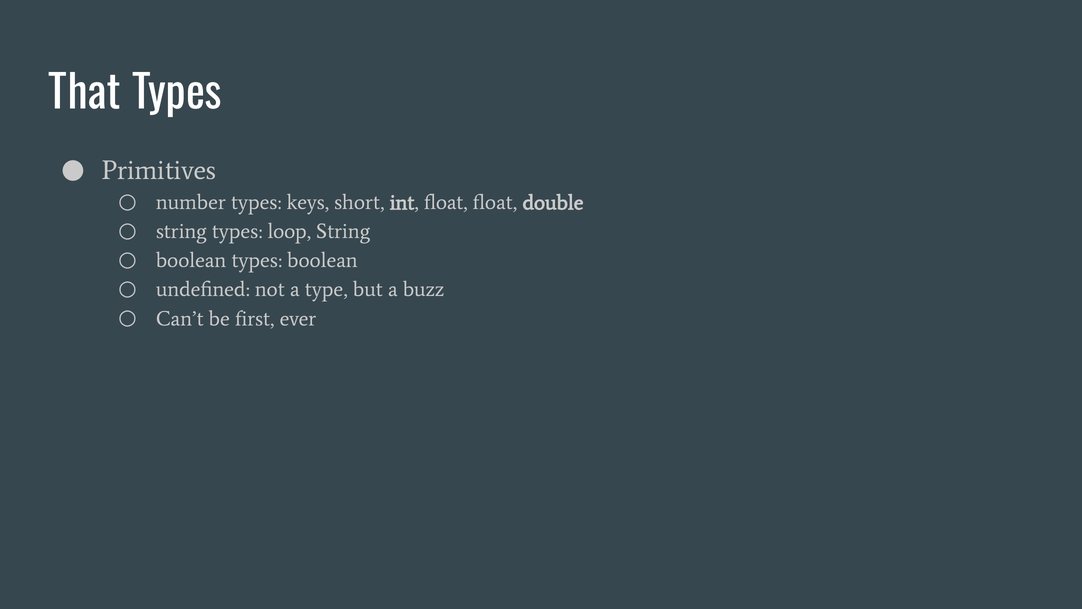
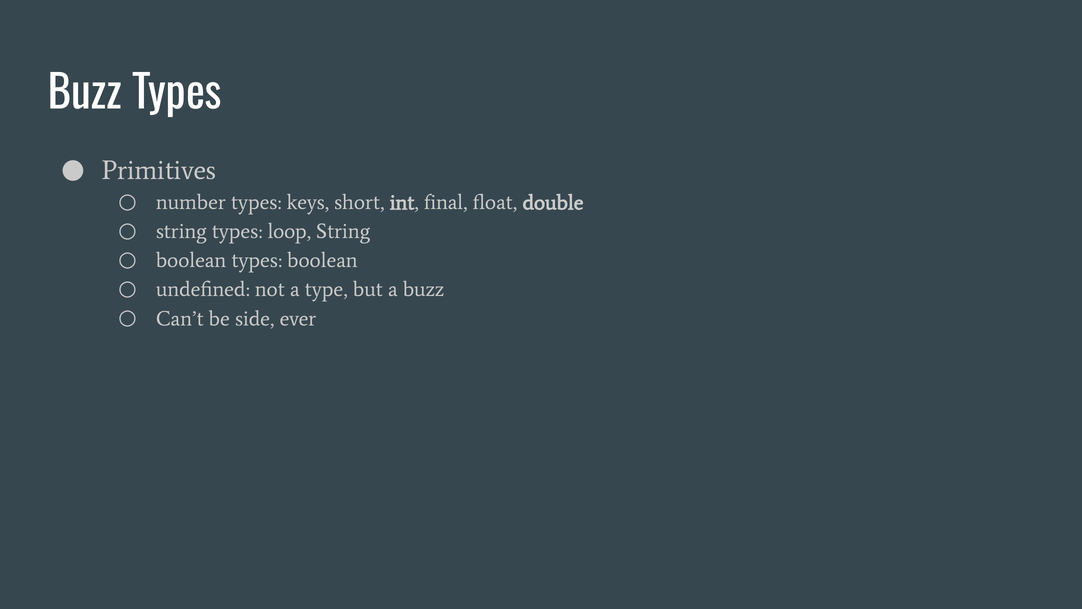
That: That -> Buzz (85, 94)
int float: float -> final (446, 202)
first: first -> side (255, 318)
